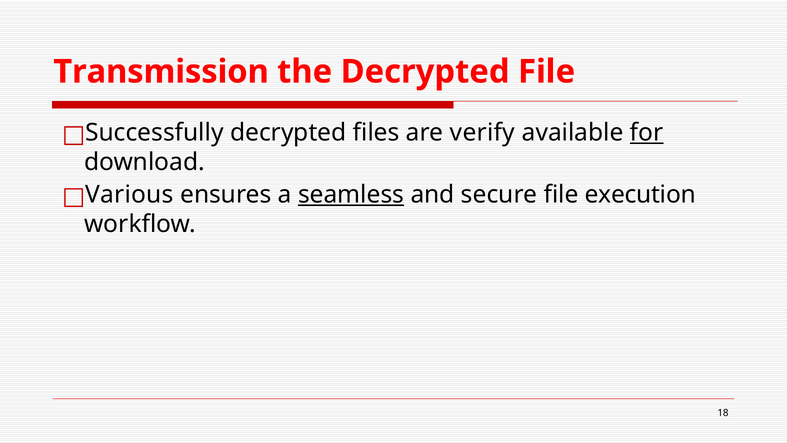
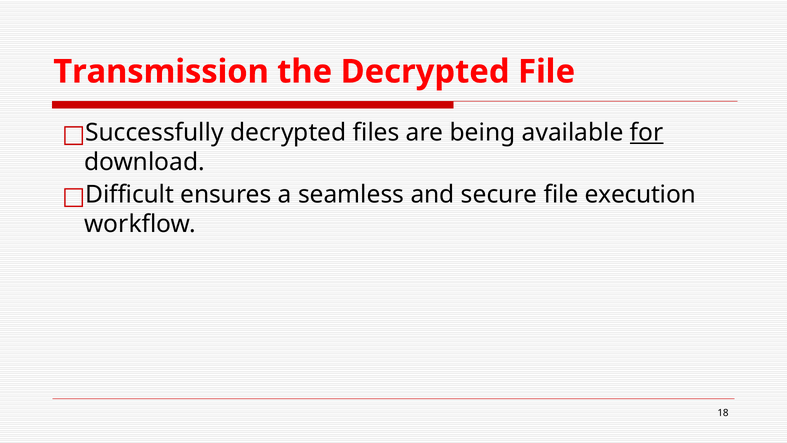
verify: verify -> being (483, 133)
Various: Various -> Difficult (130, 195)
seamless underline: present -> none (351, 195)
